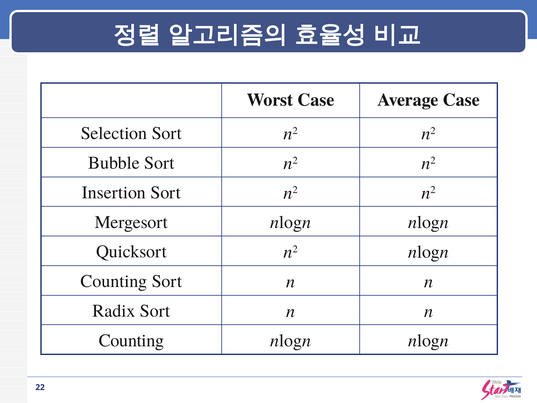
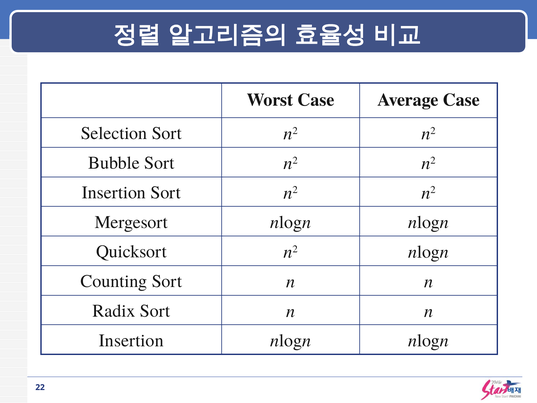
Counting: Counting -> Insertion (131, 340)
